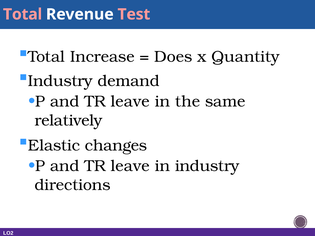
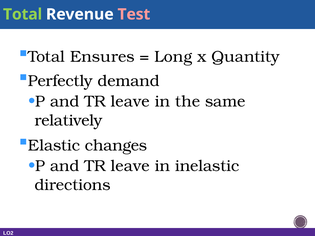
Total colour: pink -> light green (23, 14)
Increase: Increase -> Ensures (102, 57)
Does: Does -> Long (173, 57)
Industry: Industry -> Perfectly (60, 81)
in industry: industry -> inelastic (207, 166)
